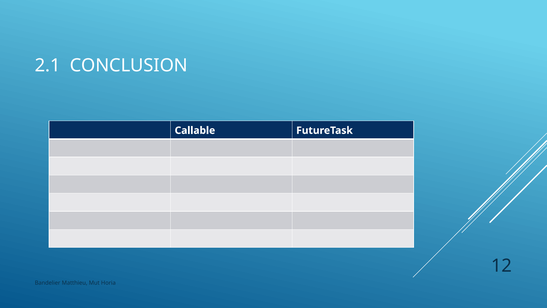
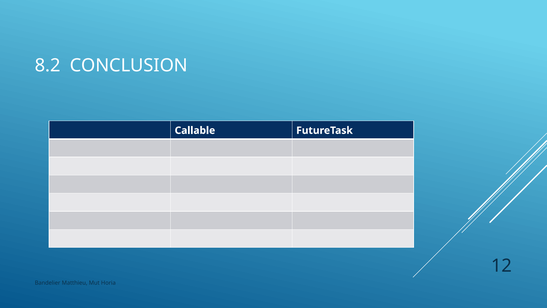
2.1: 2.1 -> 8.2 (48, 65)
